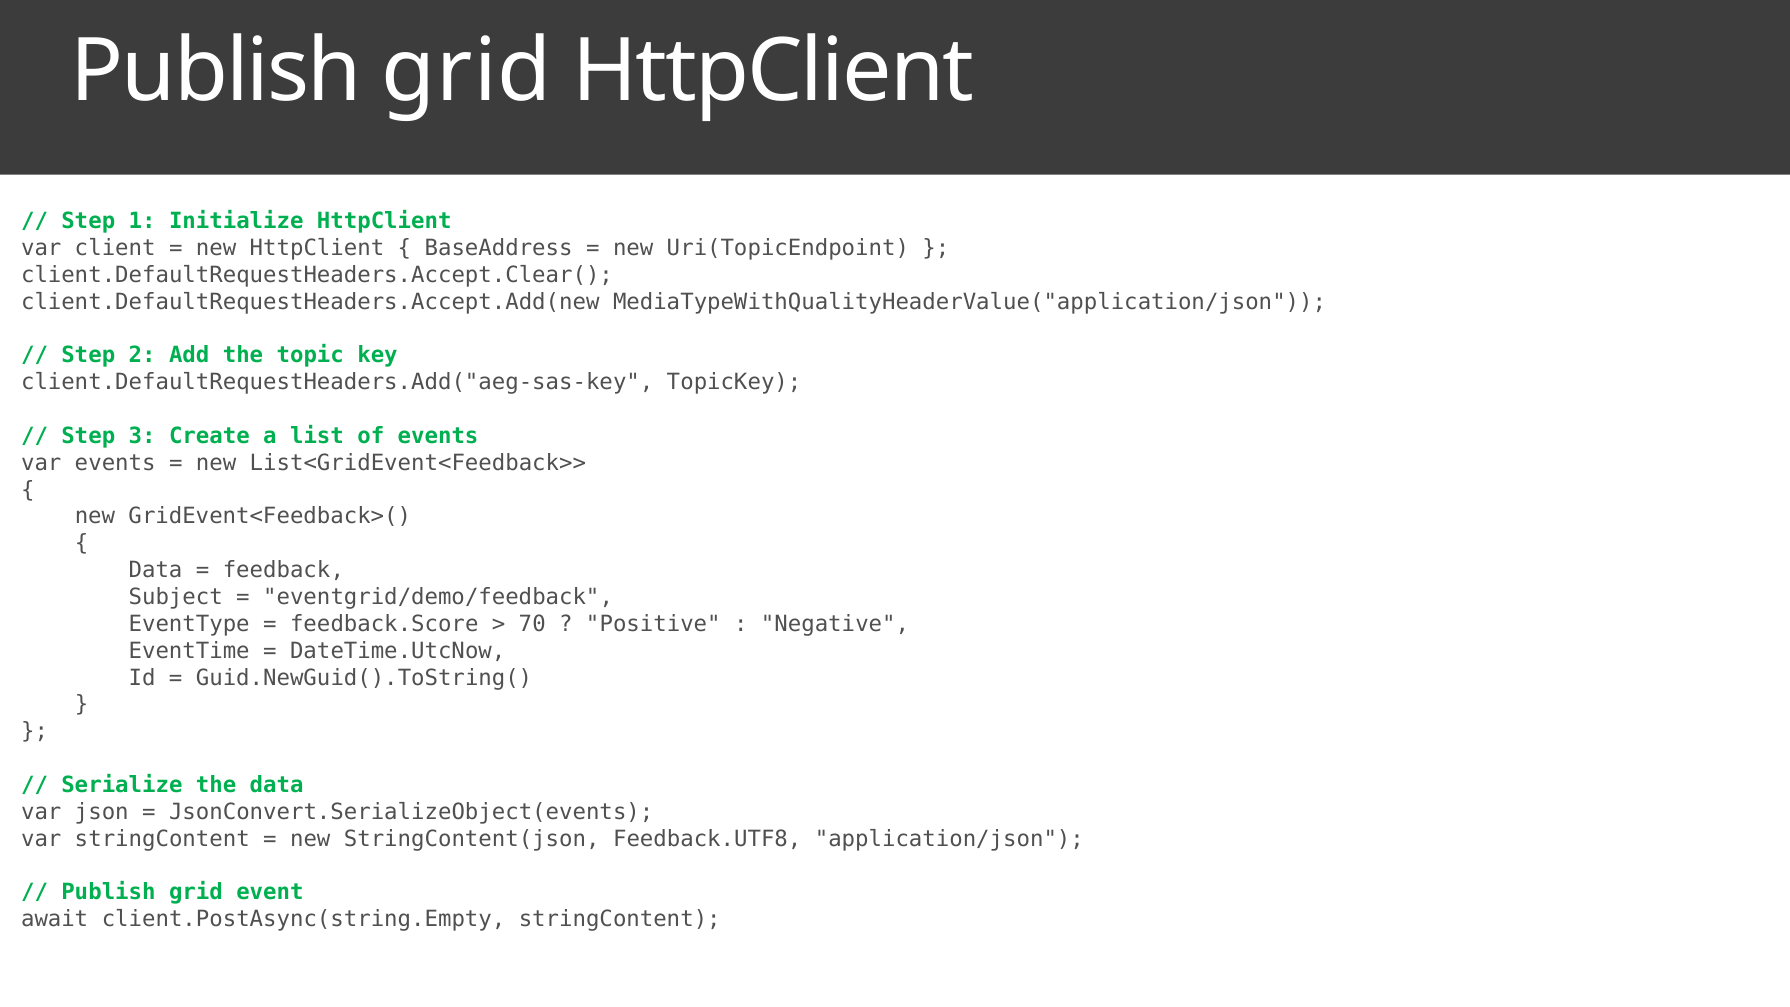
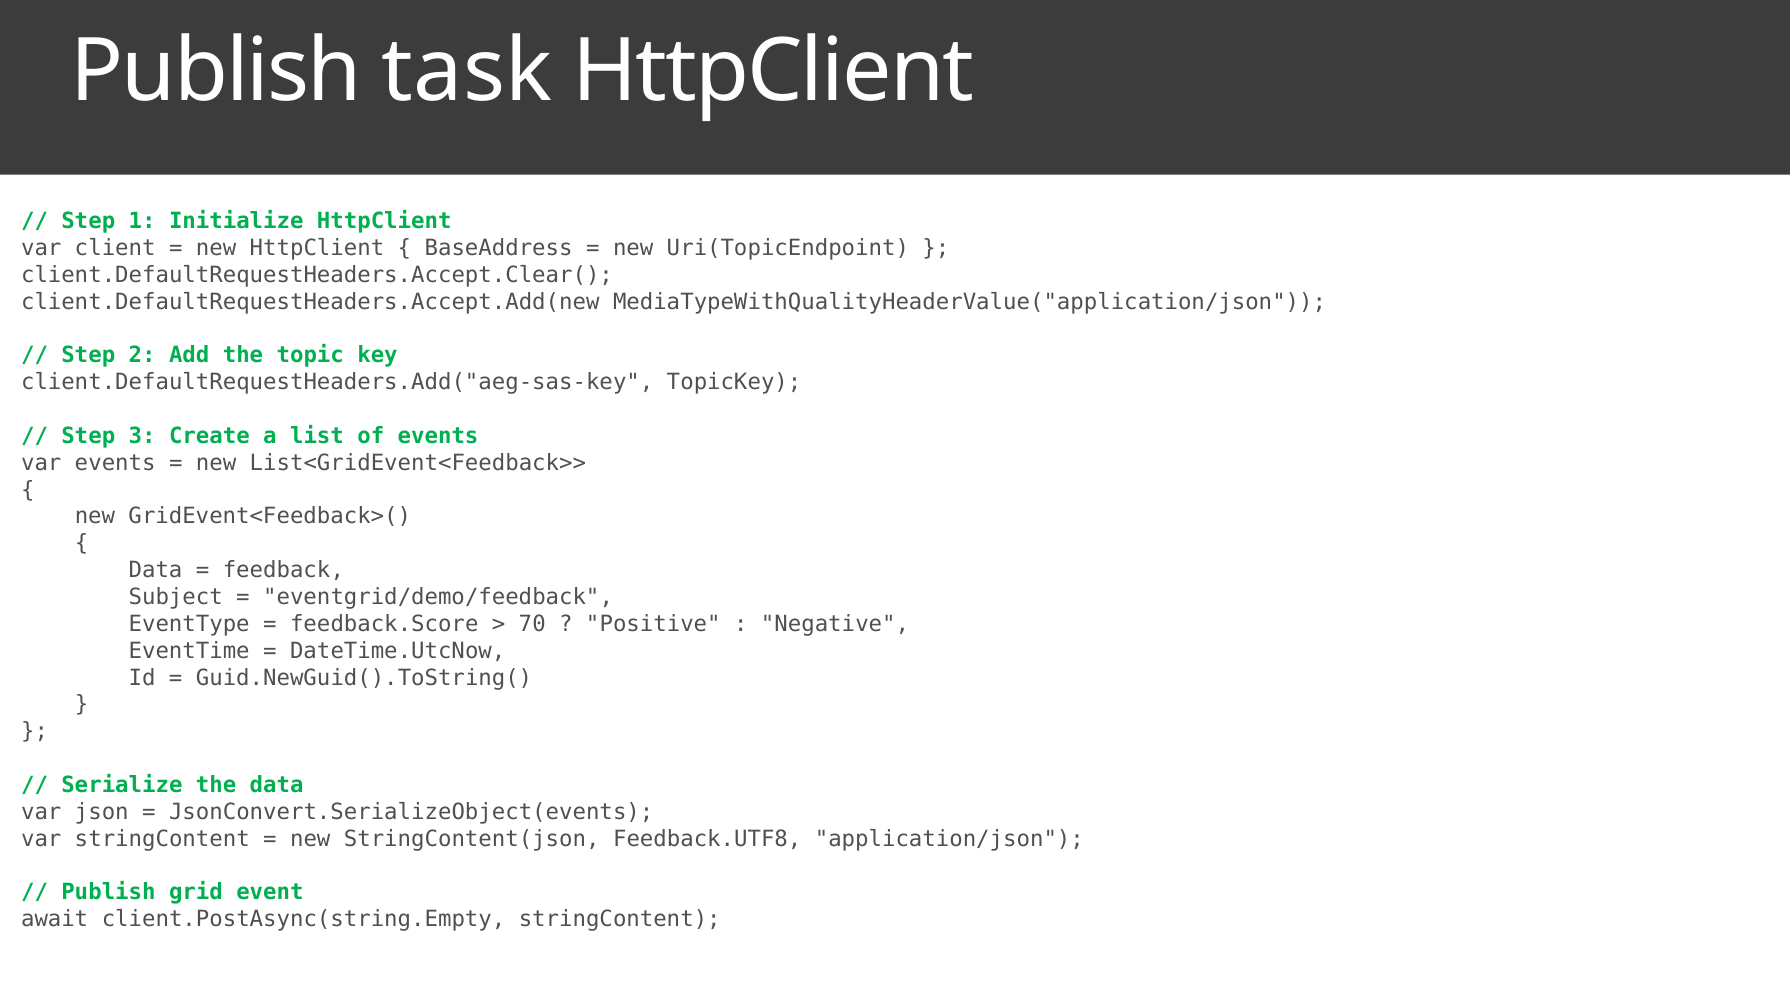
grid: grid -> task (467, 71)
